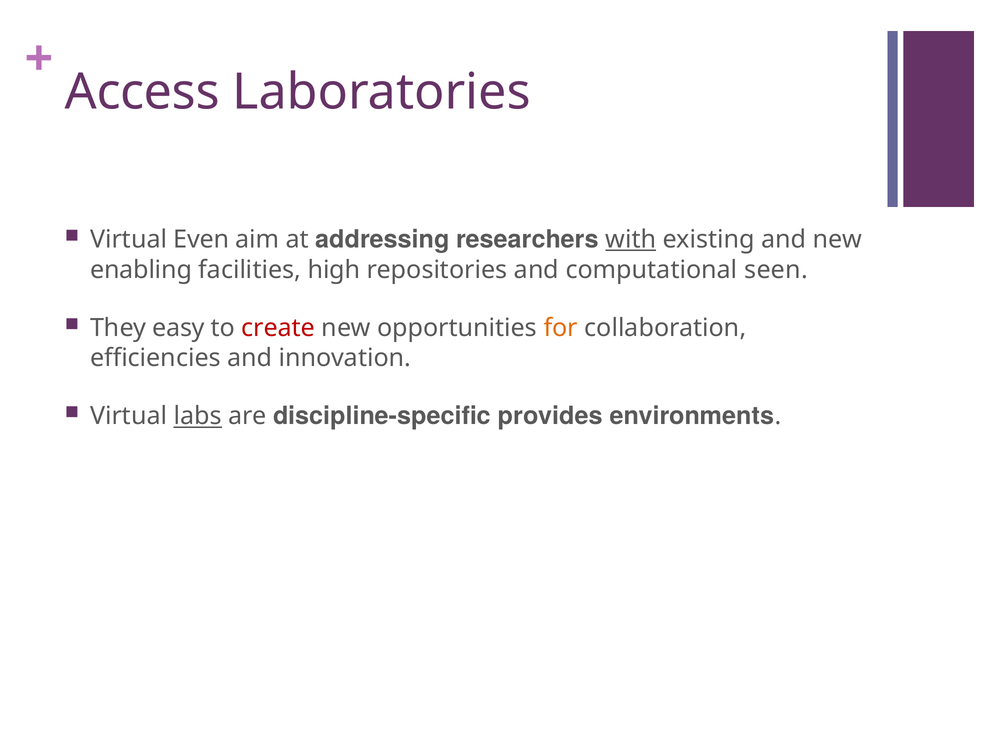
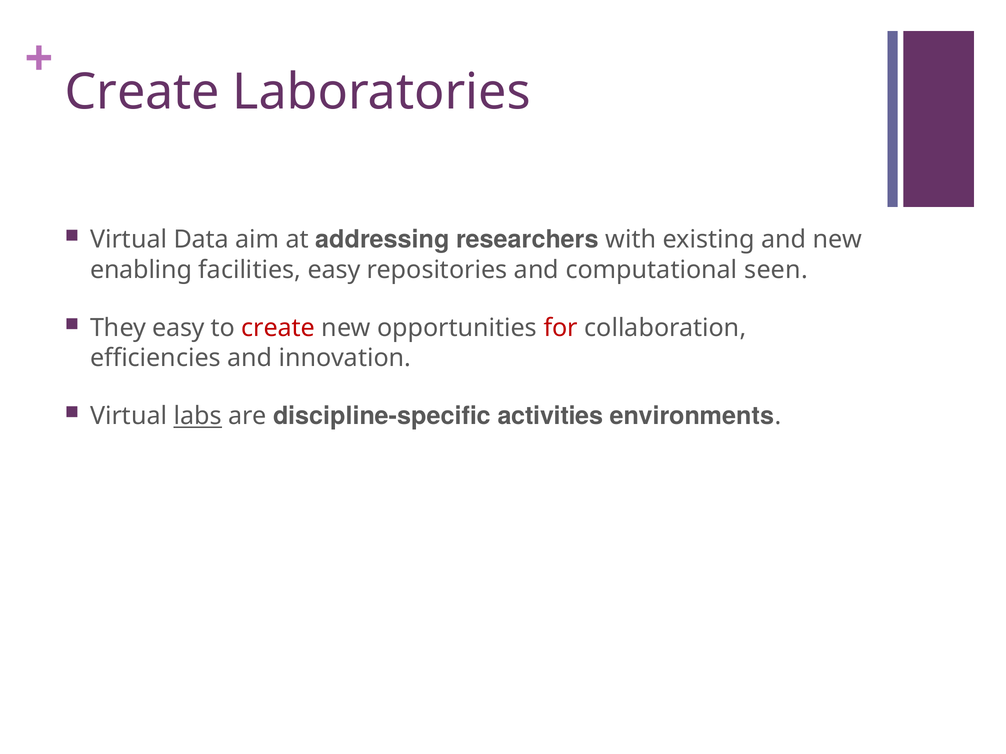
Access: Access -> Create (142, 92)
Even: Even -> Data (201, 240)
with underline: present -> none (631, 240)
facilities high: high -> easy (334, 270)
for colour: orange -> red (561, 328)
provides: provides -> activities (550, 416)
